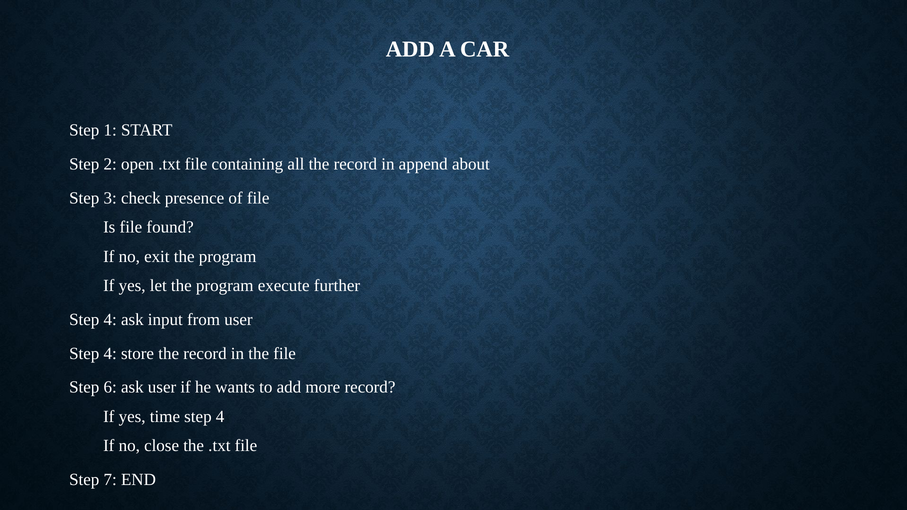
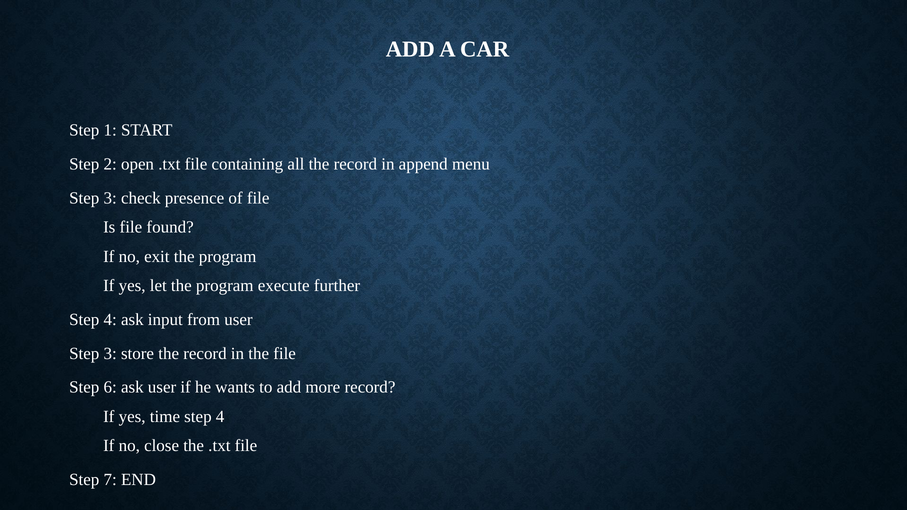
about: about -> menu (471, 164)
4: 4 -> 3 (110, 354)
